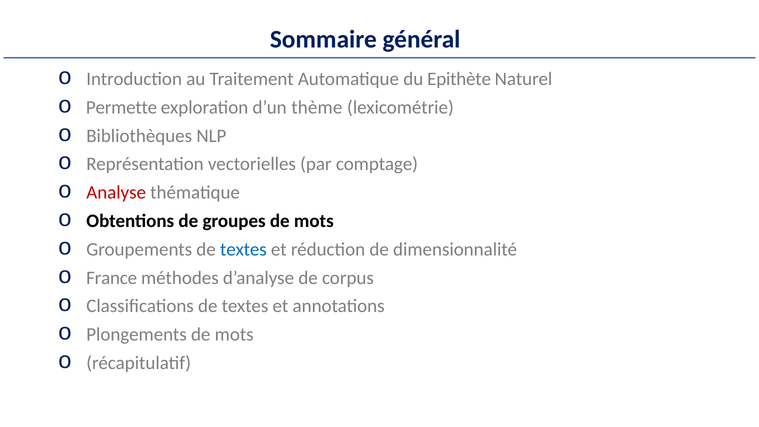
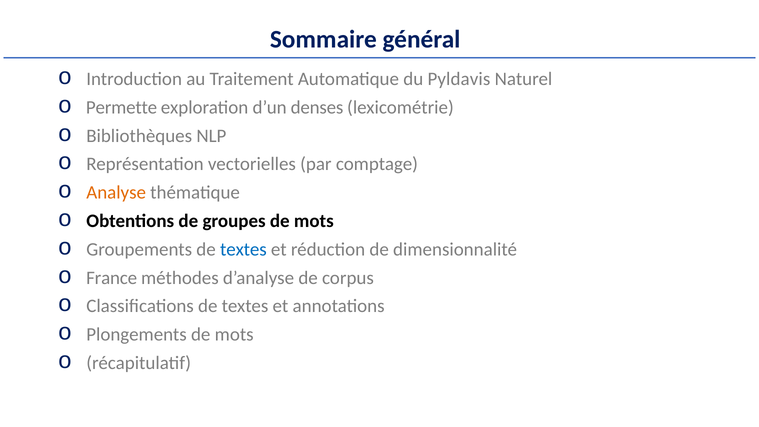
Epithète: Epithète -> Pyldavis (459, 79)
thème: thème -> denses (317, 107)
Analyse colour: red -> orange (116, 193)
